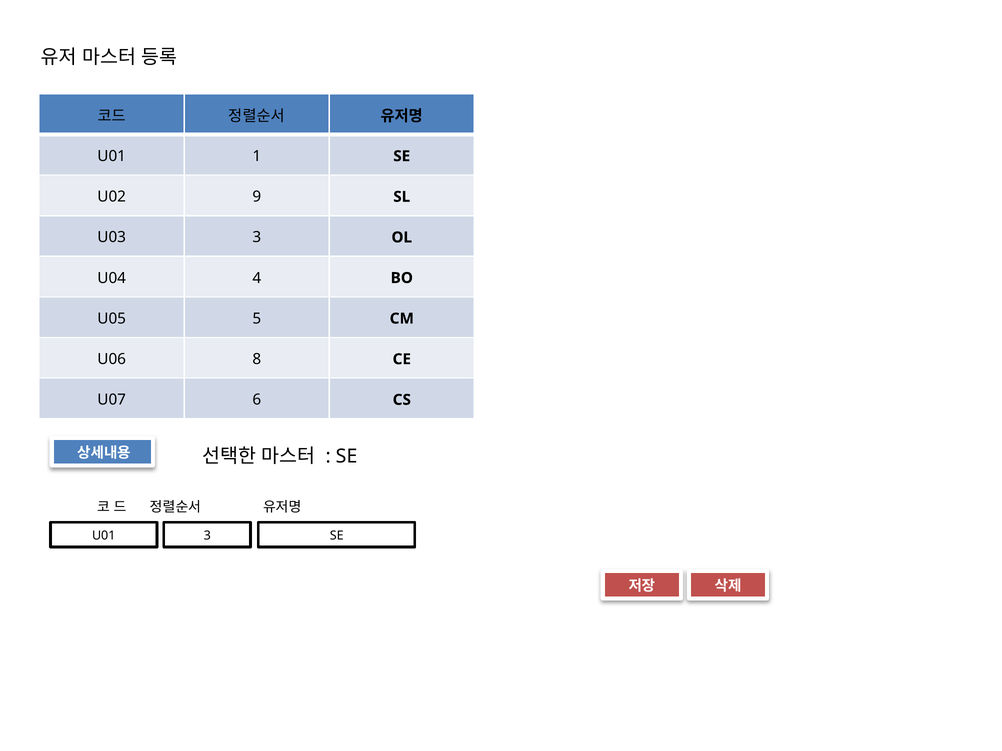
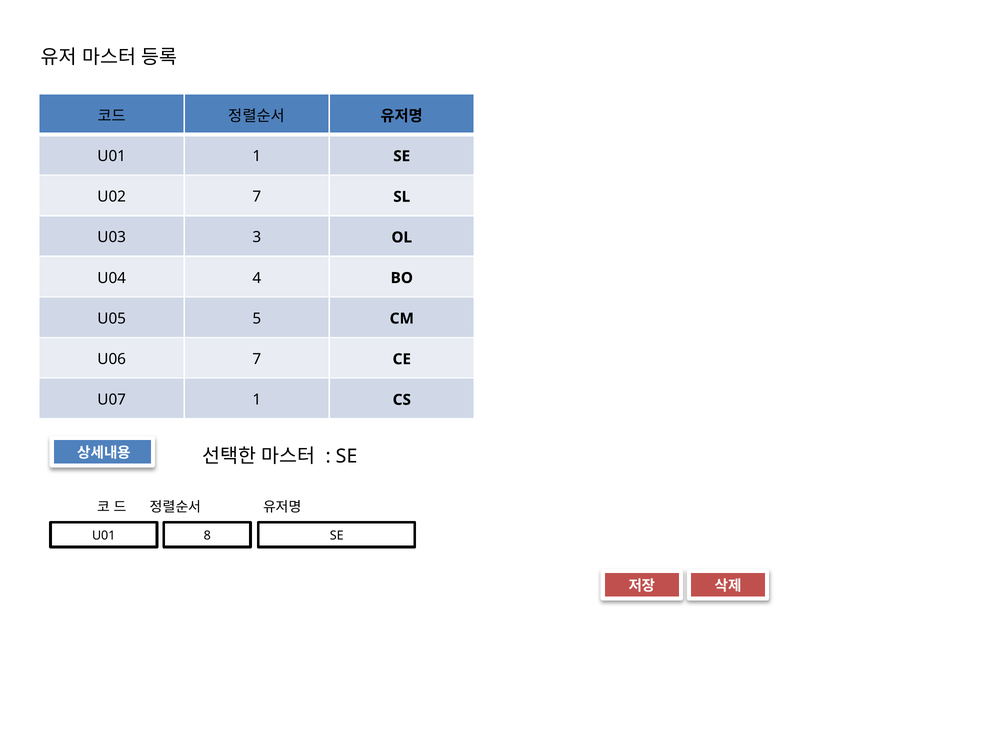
U02 9: 9 -> 7 (257, 197)
U06 8: 8 -> 7 (257, 359)
U07 6: 6 -> 1 (257, 400)
U01 3: 3 -> 8 (207, 536)
